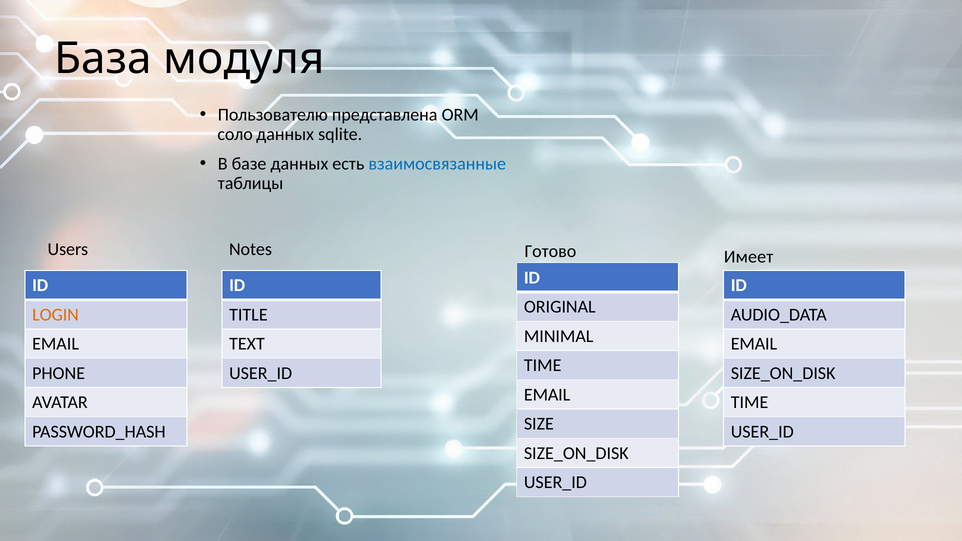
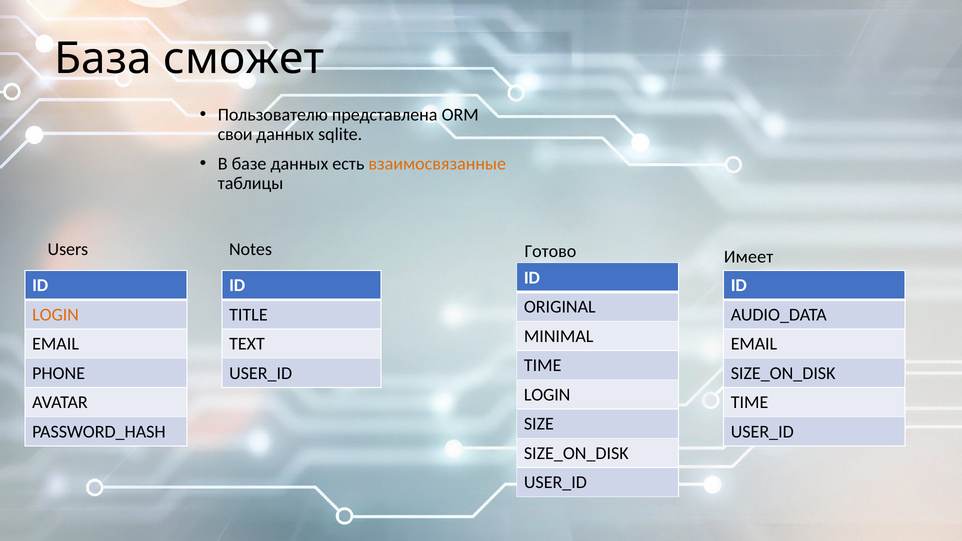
модуля: модуля -> сможет (244, 59)
соло: соло -> свои (235, 134)
взаимосвязанные colour: blue -> orange (437, 164)
EMAIL: EMAIL -> LOGIN (547, 395)
